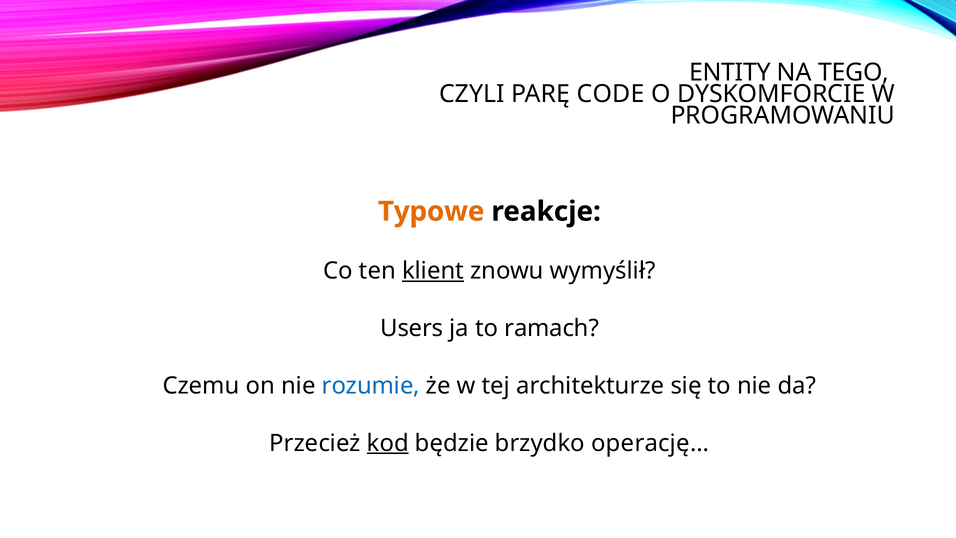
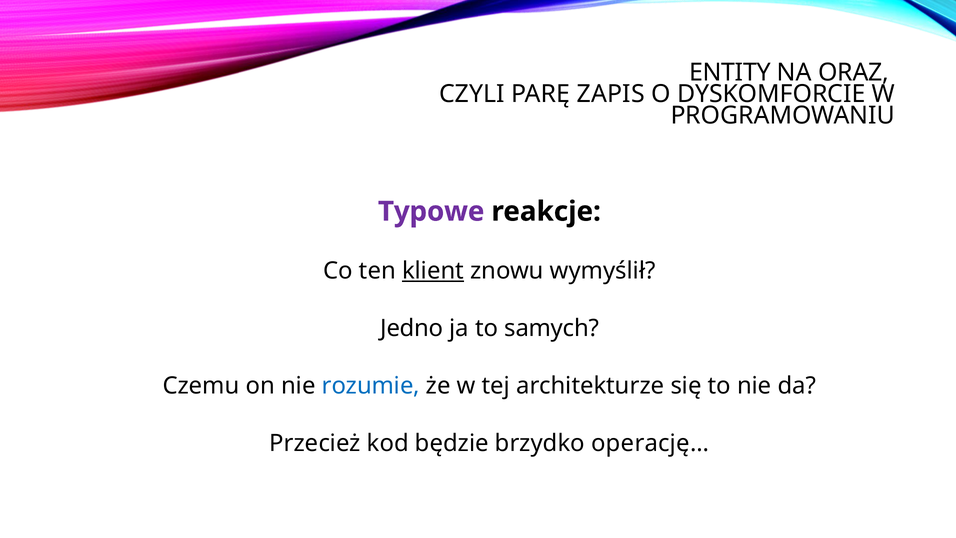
TEGO: TEGO -> ORAZ (853, 72)
CODE: CODE -> ZAPIS (611, 94)
Typowe colour: orange -> purple (431, 211)
Users: Users -> Jedno (412, 328)
ramach: ramach -> samych (552, 328)
kod underline: present -> none (388, 443)
